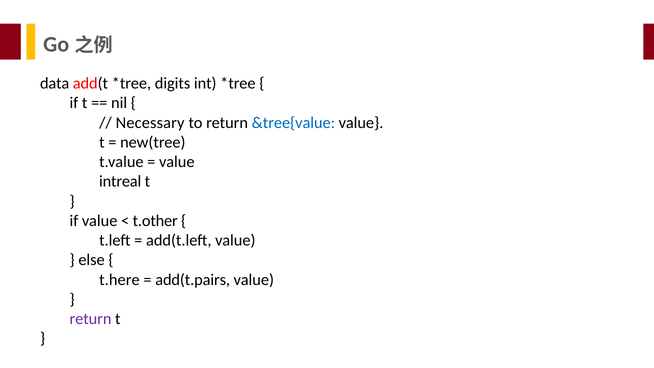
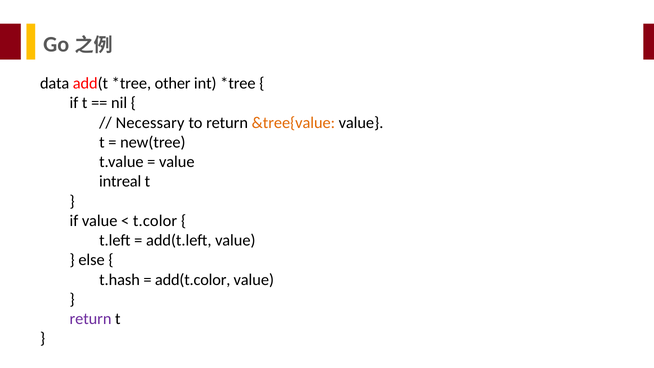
digits: digits -> other (173, 83)
&tree{value colour: blue -> orange (293, 123)
t.other: t.other -> t.color (155, 221)
t.here: t.here -> t.hash (120, 280)
add(t.pairs: add(t.pairs -> add(t.color (193, 280)
